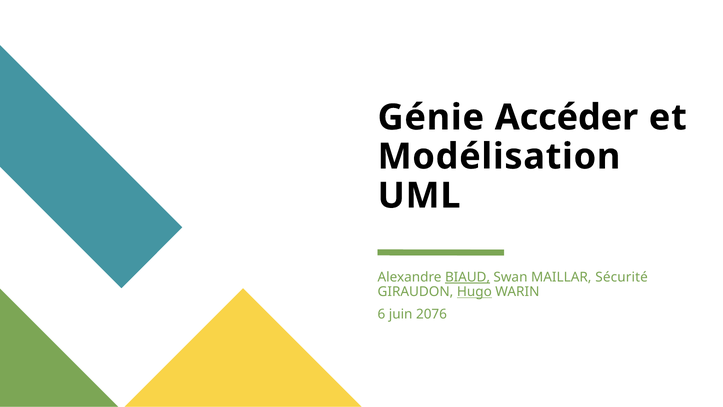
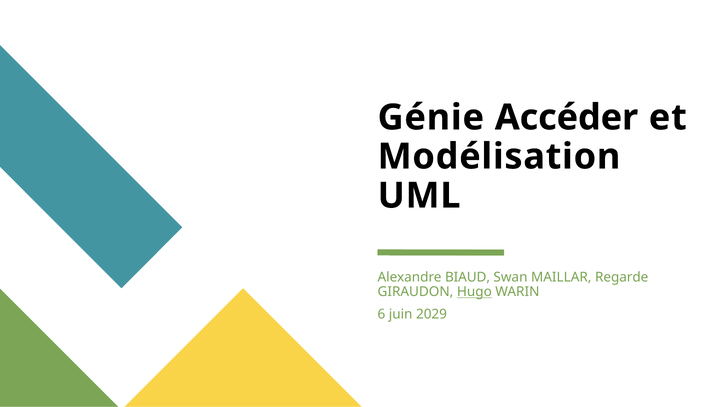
BIAUD underline: present -> none (468, 277)
Sécurité: Sécurité -> Regarde (622, 277)
2076: 2076 -> 2029 (432, 314)
